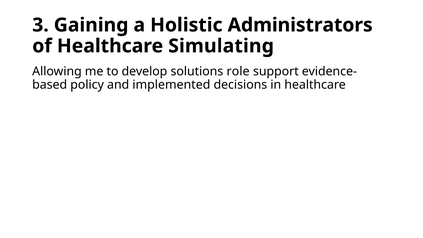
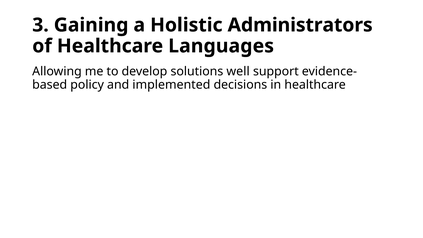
Simulating: Simulating -> Languages (221, 46)
role: role -> well (238, 72)
